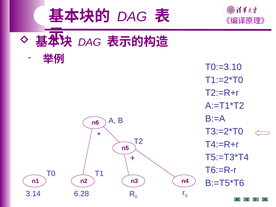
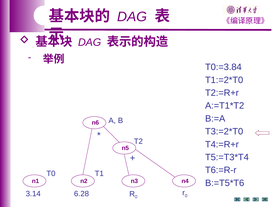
T0:=3.10: T0:=3.10 -> T0:=3.84 (223, 67)
